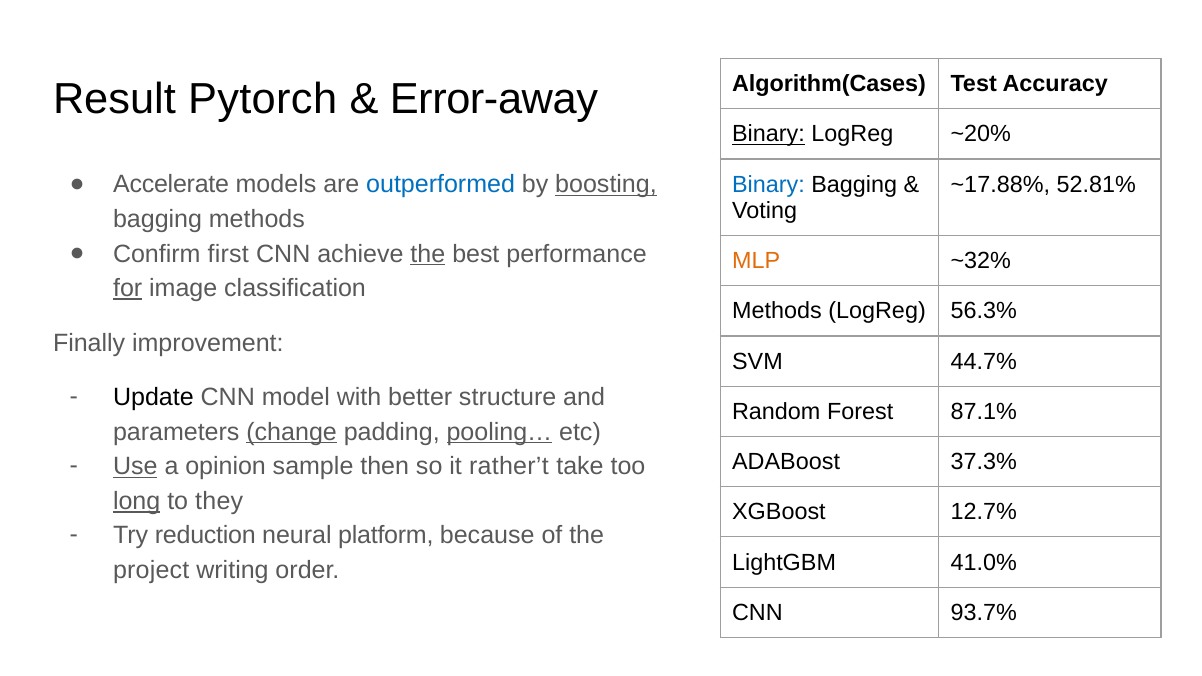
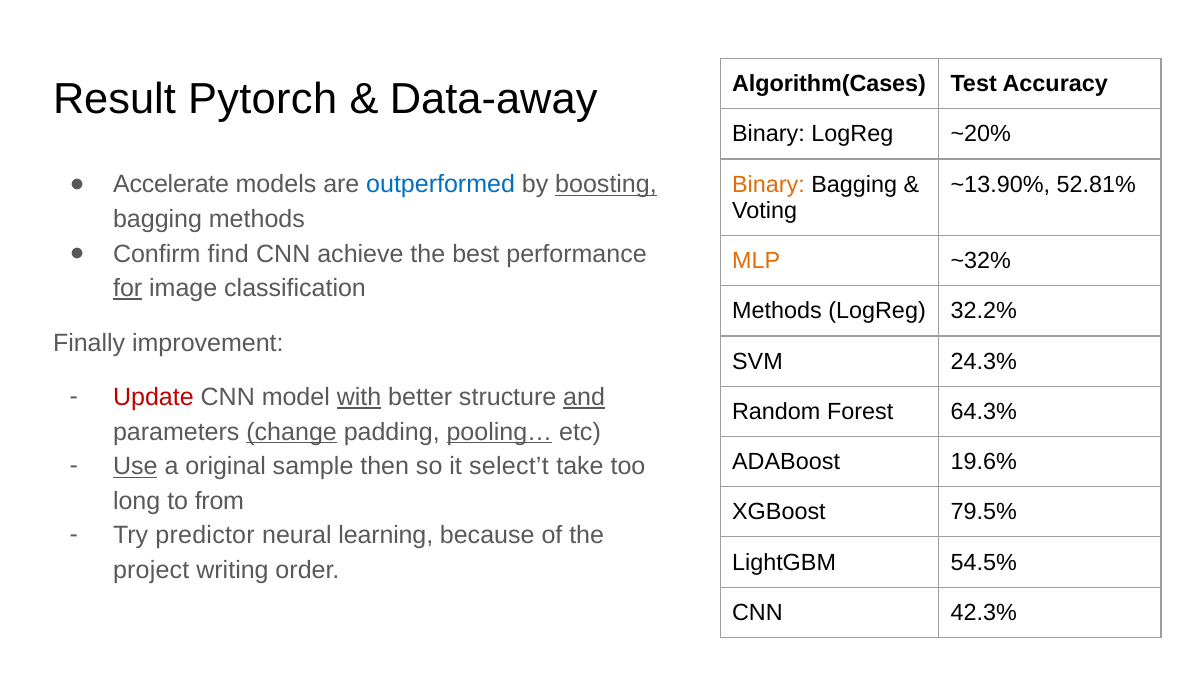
Error-away: Error-away -> Data-away (494, 100)
Binary underline: present -> none (768, 134)
Binary colour: blue -> orange (768, 185)
~17.88%: ~17.88% -> ~13.90% (1000, 185)
first: first -> find (228, 254)
the underline: present -> none (428, 254)
56.3%: 56.3% -> 32.2% (984, 311)
44.7%: 44.7% -> 24.3% (984, 362)
Update colour: black -> red (153, 398)
with underline: none -> present (359, 398)
and underline: none -> present (584, 398)
87.1%: 87.1% -> 64.3% (984, 412)
37.3%: 37.3% -> 19.6% (984, 462)
opinion: opinion -> original (226, 467)
rather’t: rather’t -> select’t (509, 467)
long underline: present -> none (137, 501)
they: they -> from (219, 501)
12.7%: 12.7% -> 79.5% (984, 512)
reduction: reduction -> predictor (205, 536)
platform: platform -> learning (386, 536)
41.0%: 41.0% -> 54.5% (984, 563)
93.7%: 93.7% -> 42.3% (984, 613)
